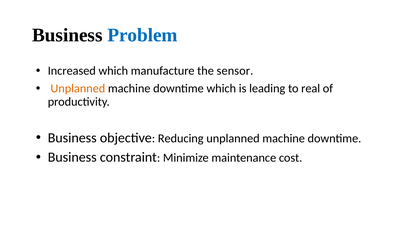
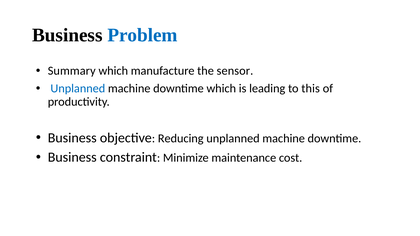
Increased: Increased -> Summary (72, 71)
Unplanned colour: orange -> blue (78, 89)
real: real -> this (311, 89)
